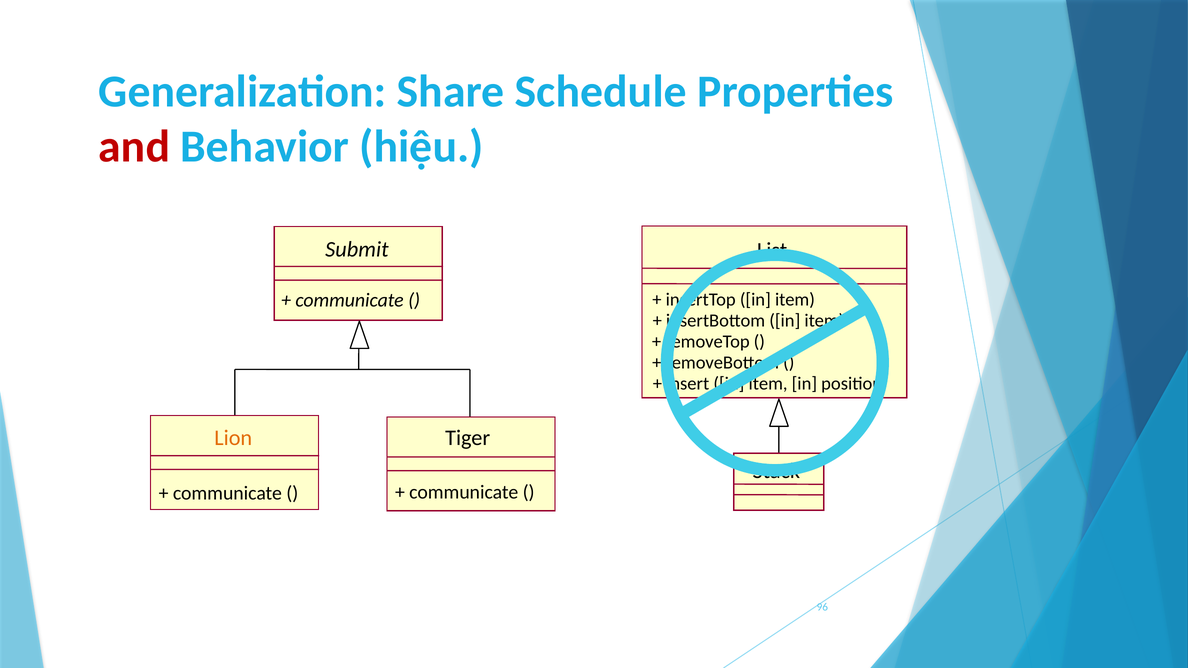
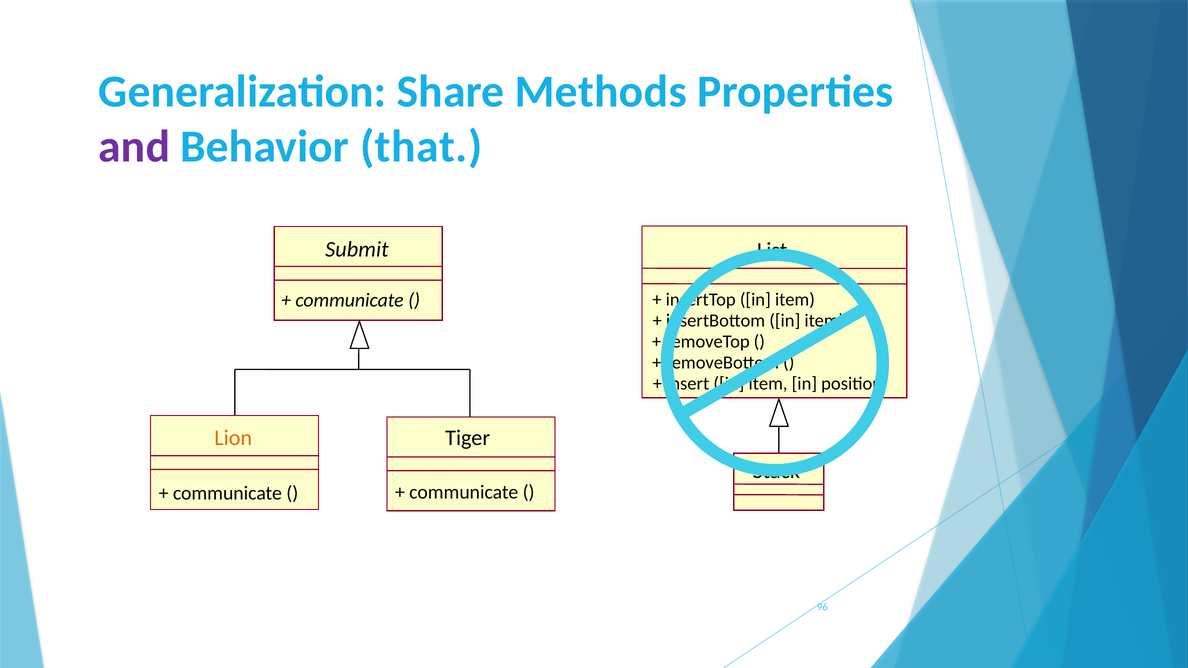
Schedule: Schedule -> Methods (601, 92)
and colour: red -> purple (134, 147)
hiệu: hiệu -> that (421, 147)
